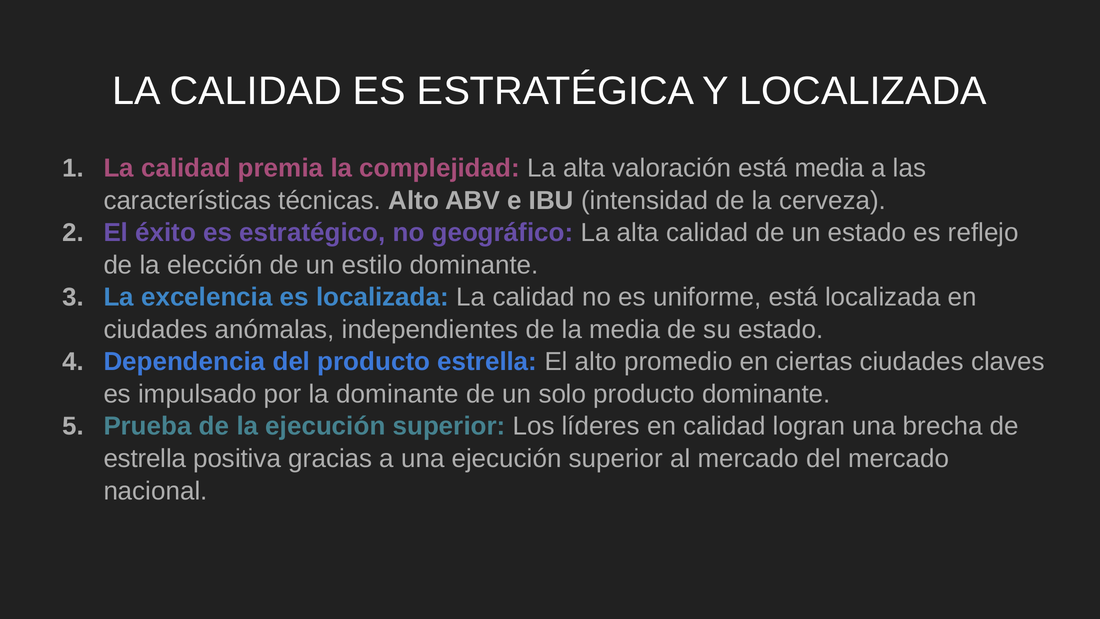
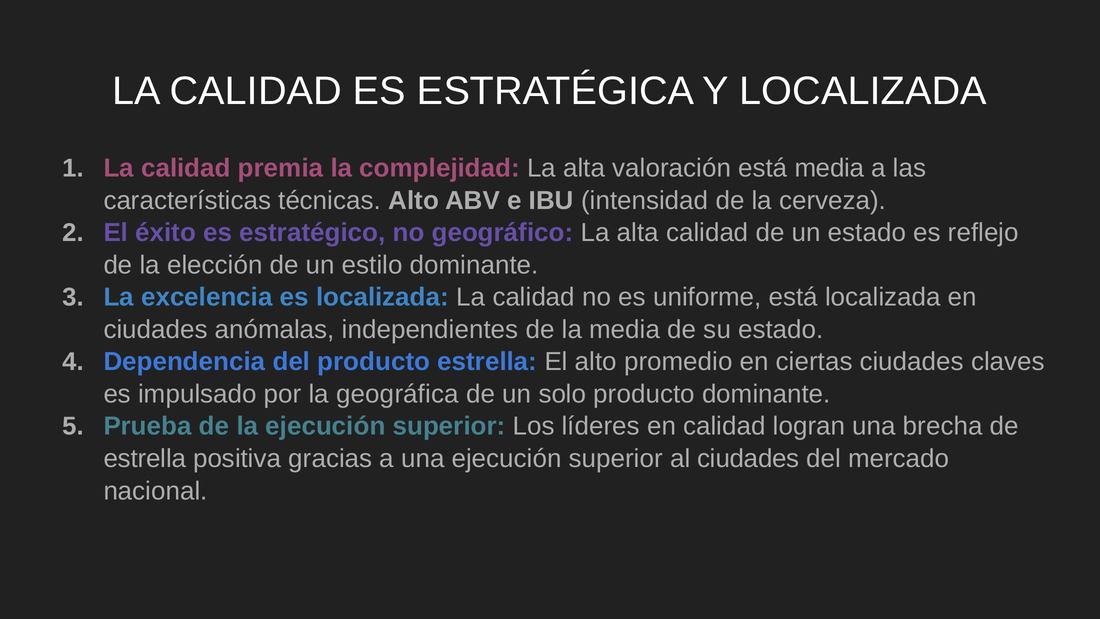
la dominante: dominante -> geográfica (397, 394)
al mercado: mercado -> ciudades (748, 458)
